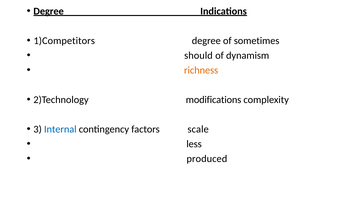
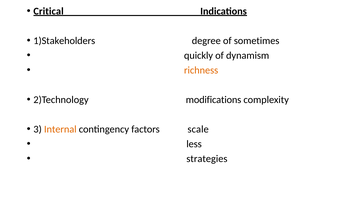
Degree: Degree -> Critical (49, 11)
1)Competitors: 1)Competitors -> 1)Stakeholders (64, 41)
should: should -> quickly (199, 55)
Internal colour: blue -> orange (60, 129)
produced: produced -> strategies (207, 159)
